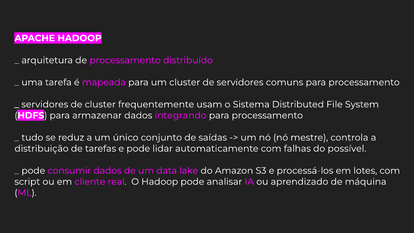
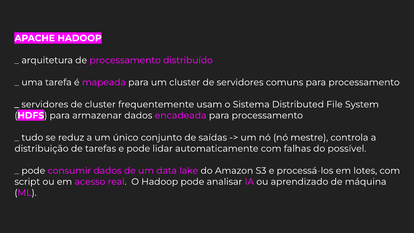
integrando: integrando -> encadeada (181, 115)
cliente: cliente -> acesso (90, 182)
